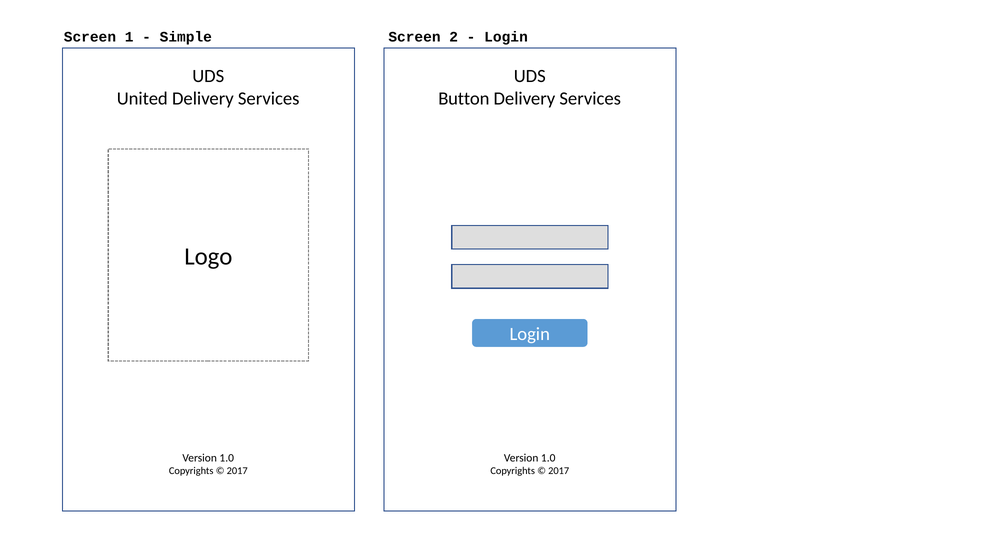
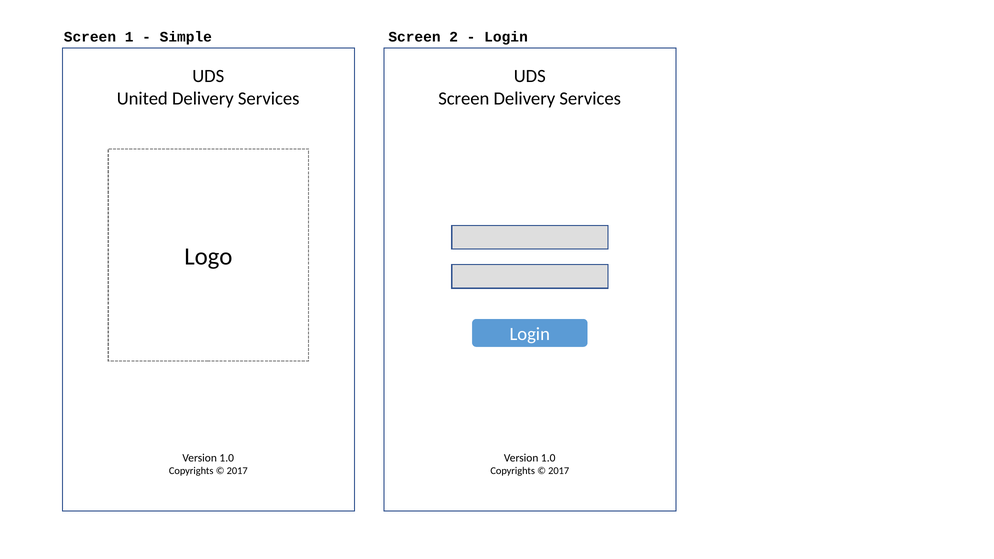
Button: Button -> Screen (464, 99)
